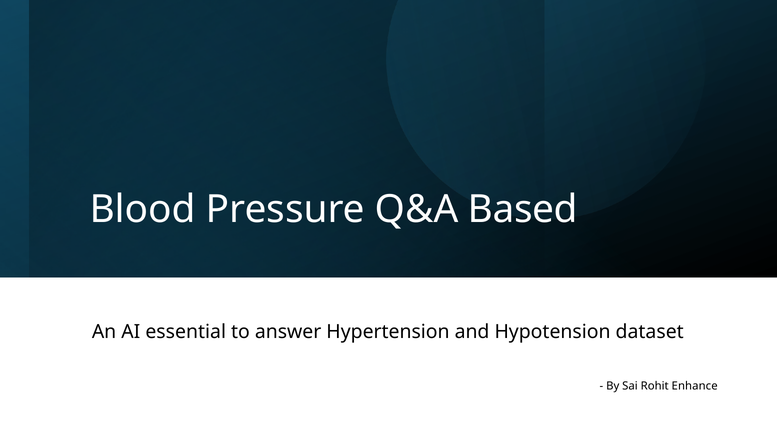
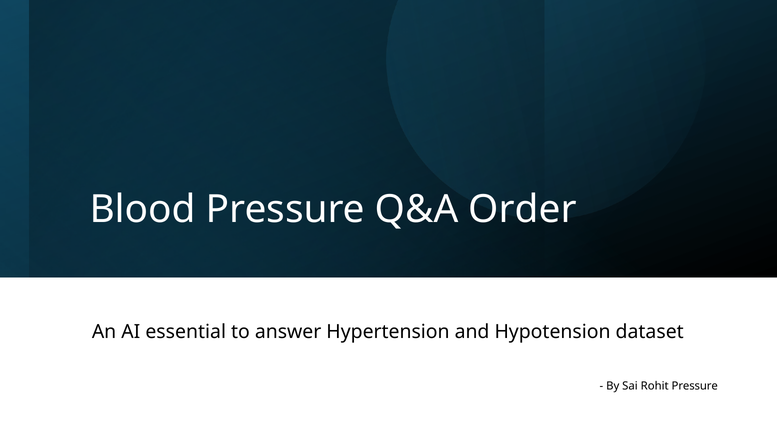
Based: Based -> Order (523, 209)
Rohit Enhance: Enhance -> Pressure (695, 386)
